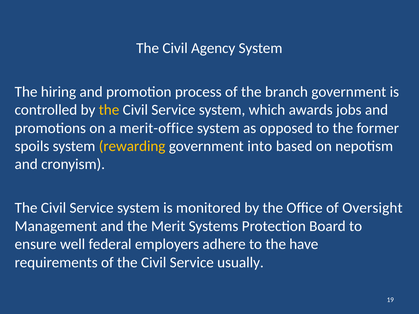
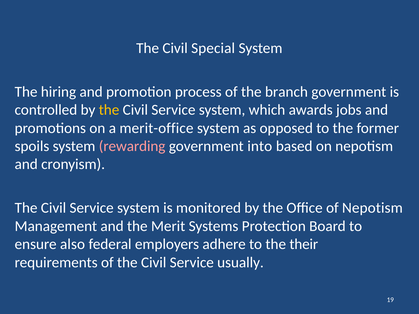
Agency: Agency -> Special (213, 48)
rewarding colour: yellow -> pink (132, 146)
of Oversight: Oversight -> Nepotism (372, 208)
well: well -> also (73, 244)
have: have -> their (304, 244)
